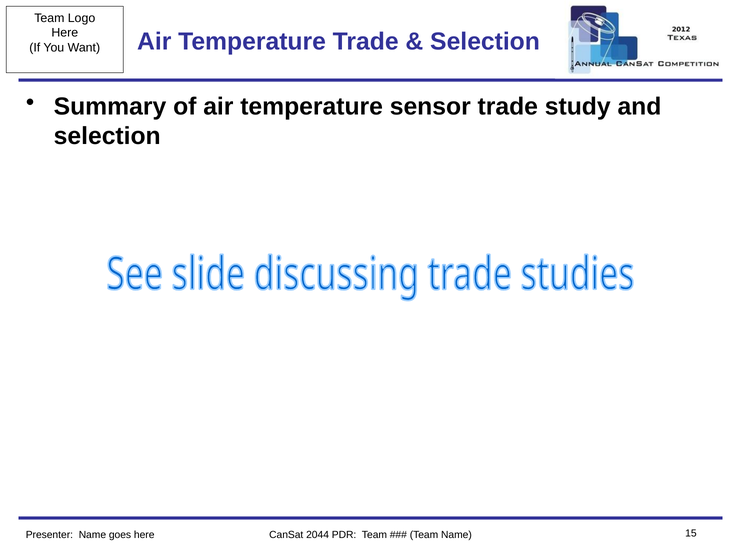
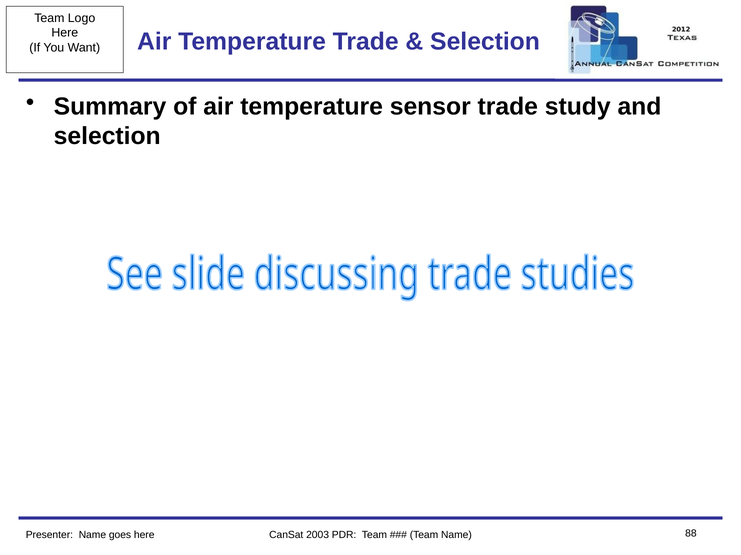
2044: 2044 -> 2003 (318, 535)
15: 15 -> 88 (691, 534)
